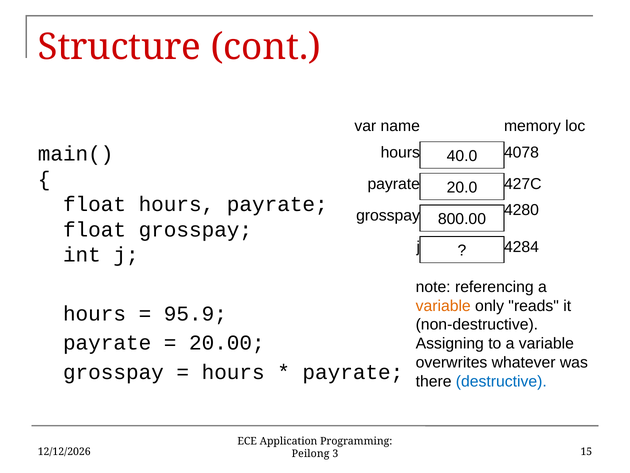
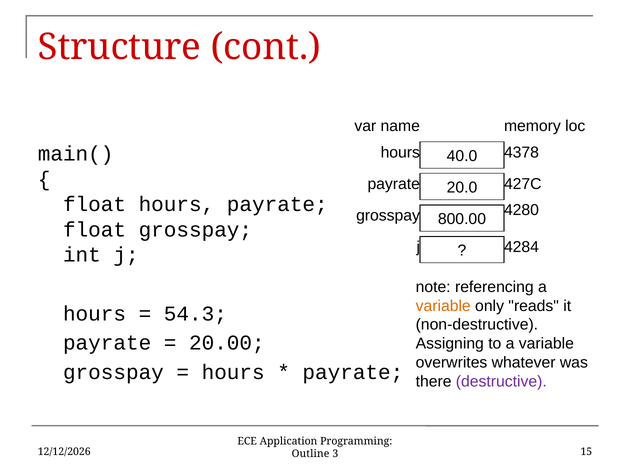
4078: 4078 -> 4378 (521, 152)
95.9: 95.9 -> 54.3 (195, 313)
destructive colour: blue -> purple (501, 381)
Peilong: Peilong -> Outline (311, 453)
